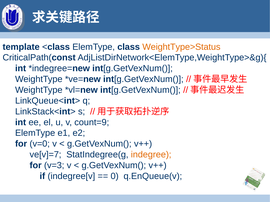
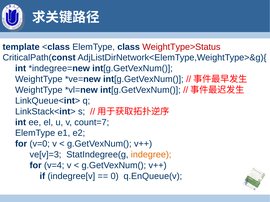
WeightType>Status colour: orange -> red (181, 47)
count=9: count=9 -> count=7 (92, 123)
ve[v]=7: ve[v]=7 -> ve[v]=3 (46, 155)
v=3: v=3 -> v=4 (54, 166)
